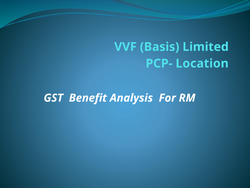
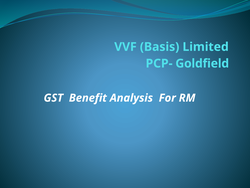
Location: Location -> Goldfield (202, 63)
